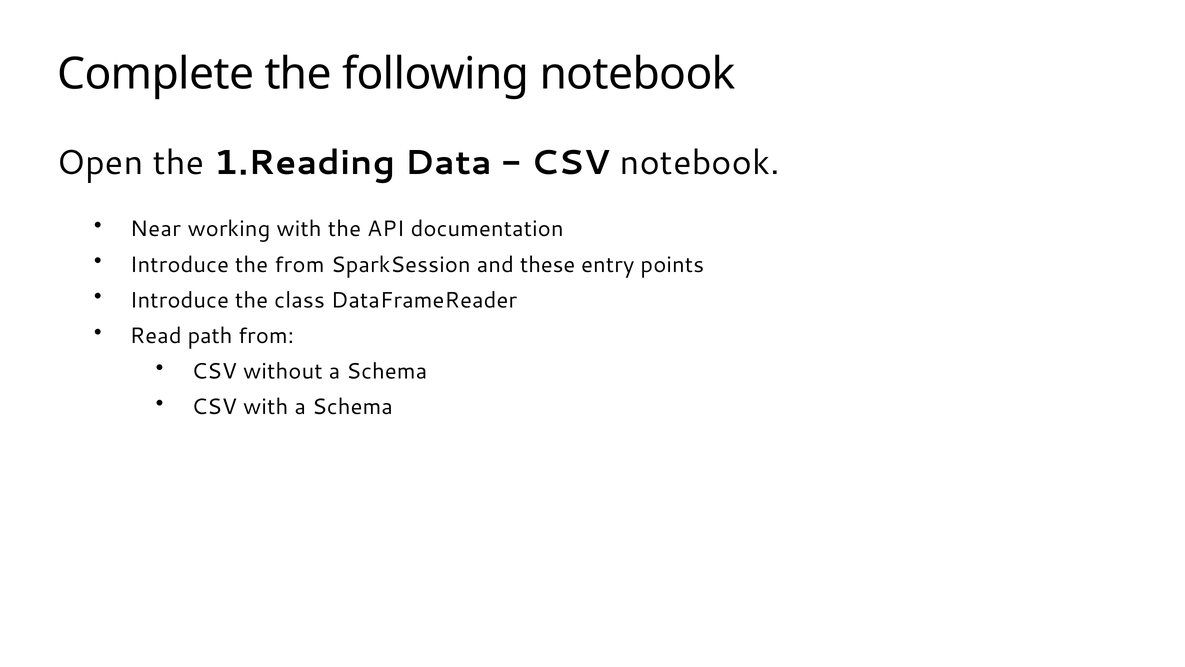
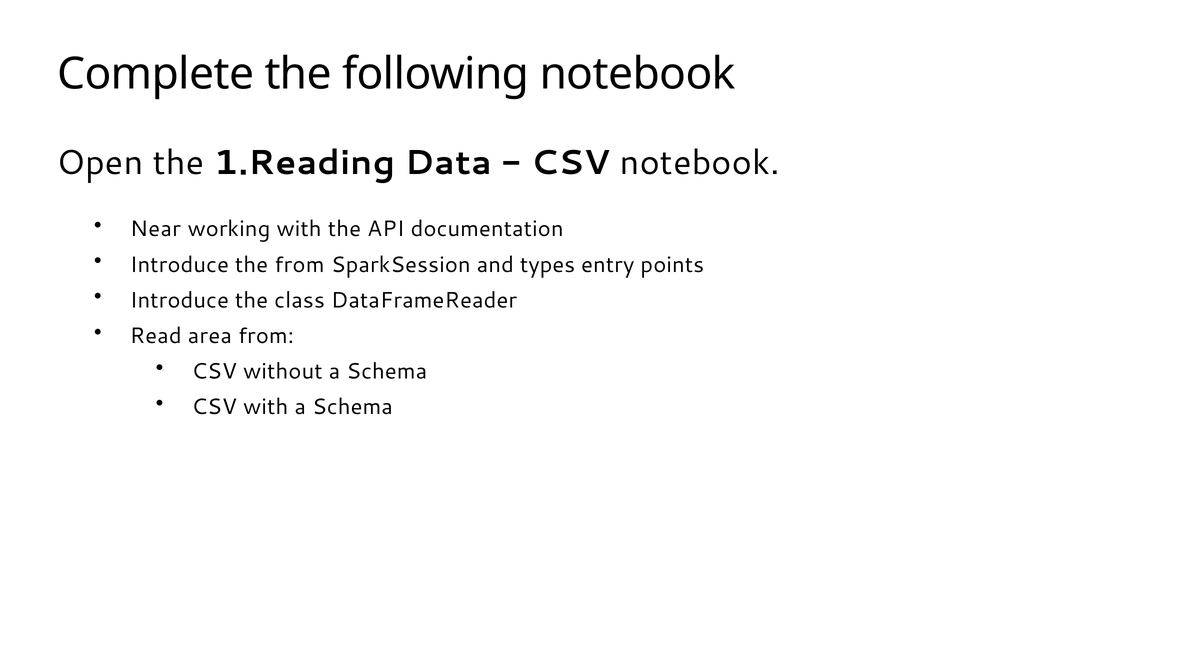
these: these -> types (548, 265)
path: path -> area (210, 336)
